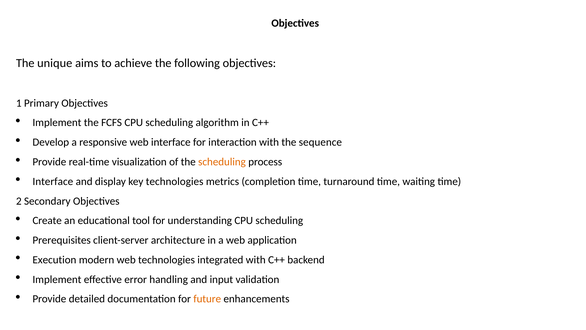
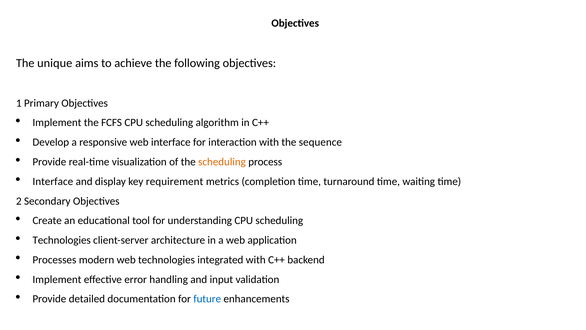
key technologies: technologies -> requirement (175, 181)
Prerequisites: Prerequisites -> Technologies (62, 240)
Execution: Execution -> Processes (54, 260)
future colour: orange -> blue (207, 299)
